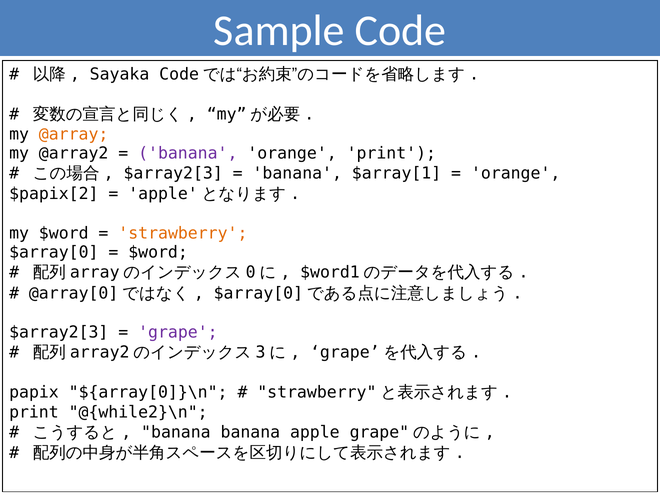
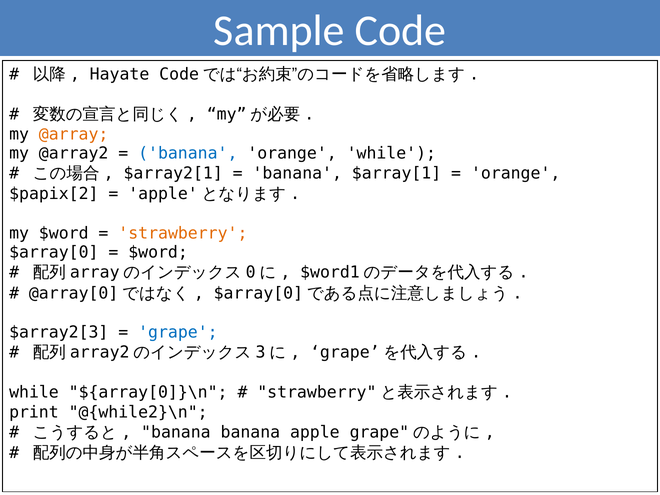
Sayaka: Sayaka -> Hayate (120, 74)
banana colour: purple -> blue (188, 153)
orange print: print -> while (391, 153)
$array2[3: $array2[3 -> $array2[1 (173, 173)
grape colour: purple -> blue (178, 332)
papix: papix -> while (34, 392)
